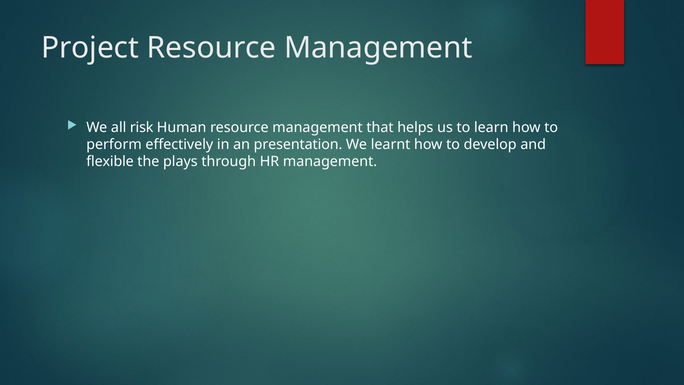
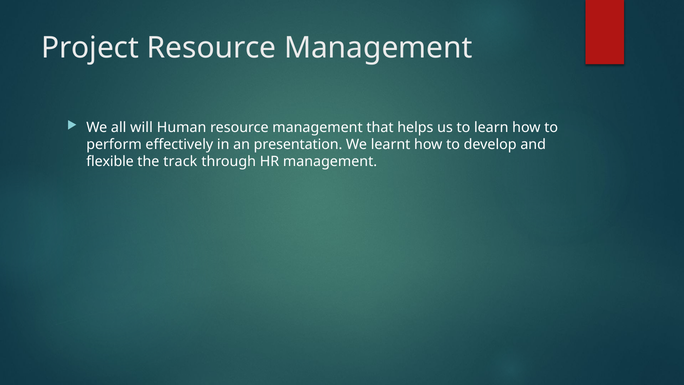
risk: risk -> will (142, 127)
plays: plays -> track (180, 162)
